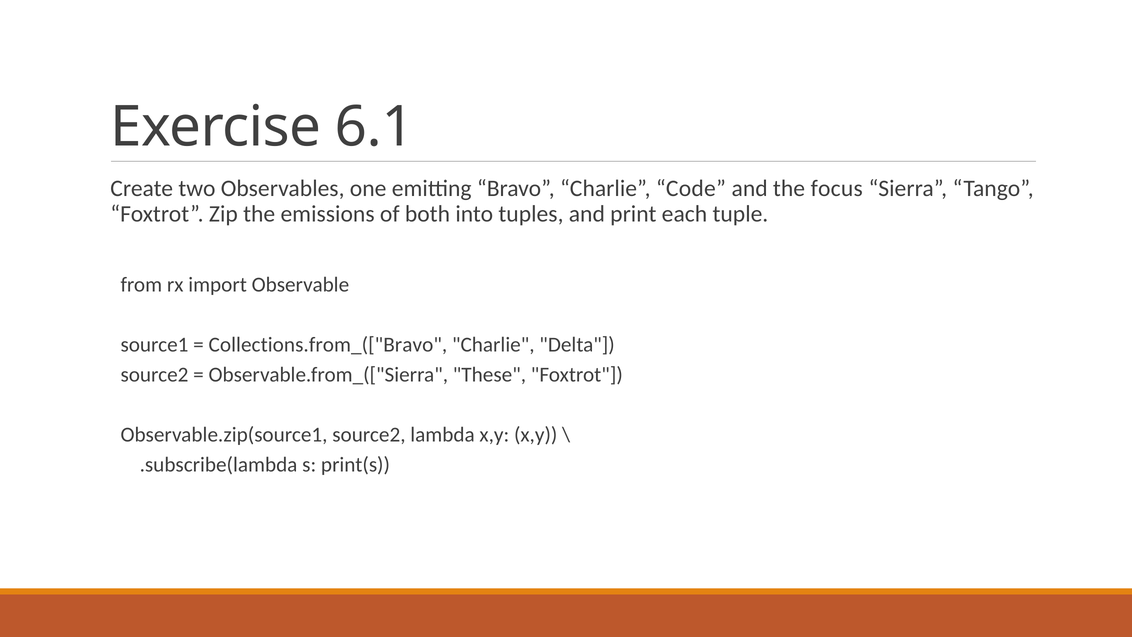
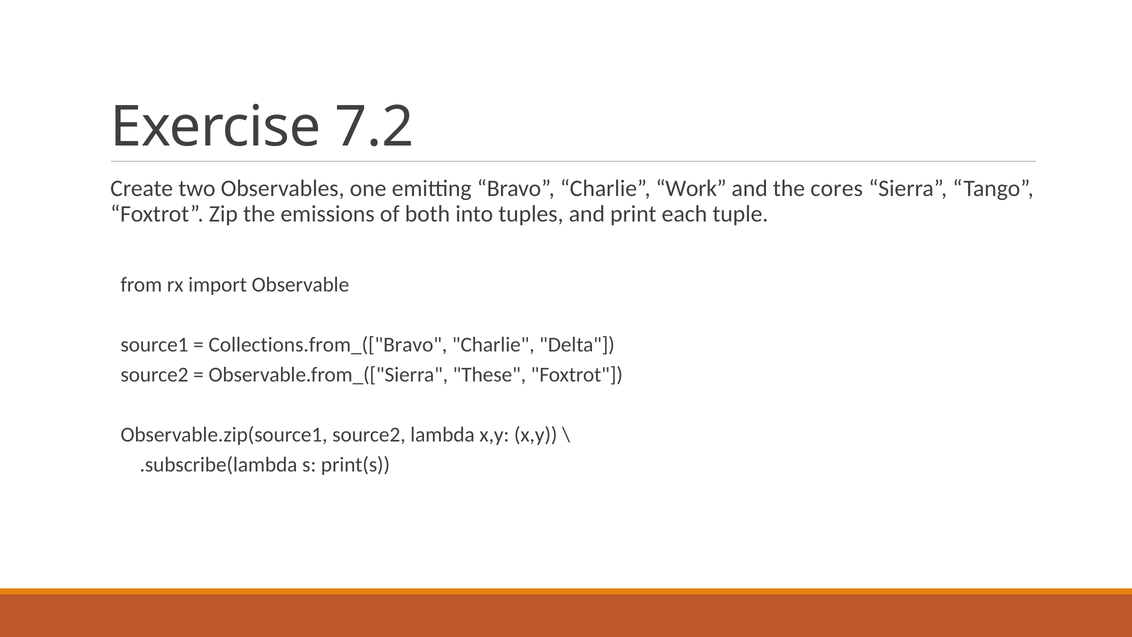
6.1: 6.1 -> 7.2 (374, 127)
Code: Code -> Work (691, 188)
focus: focus -> cores (837, 188)
